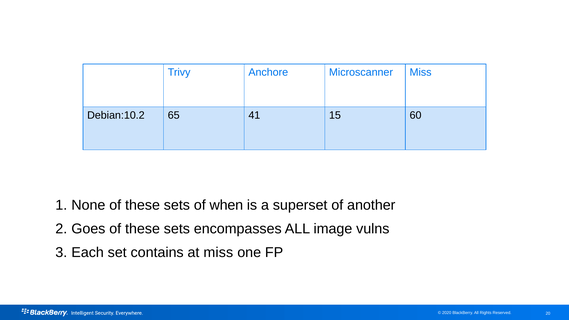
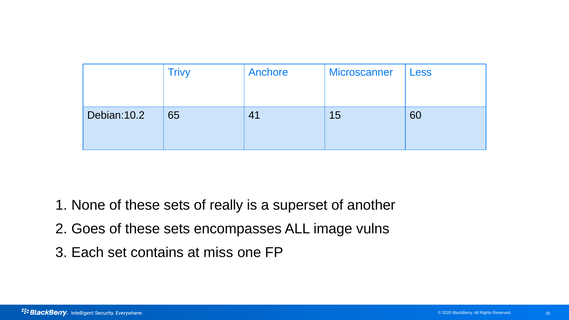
Microscanner Miss: Miss -> Less (421, 72)
when: when -> really (226, 205)
